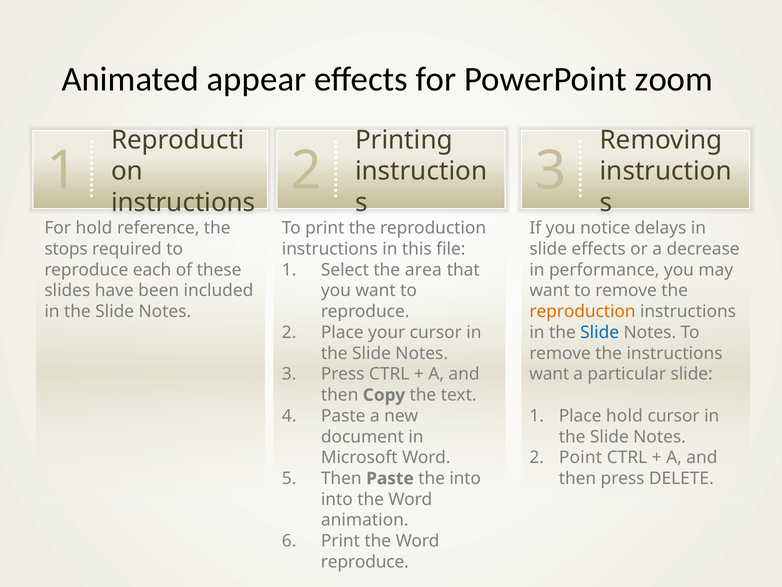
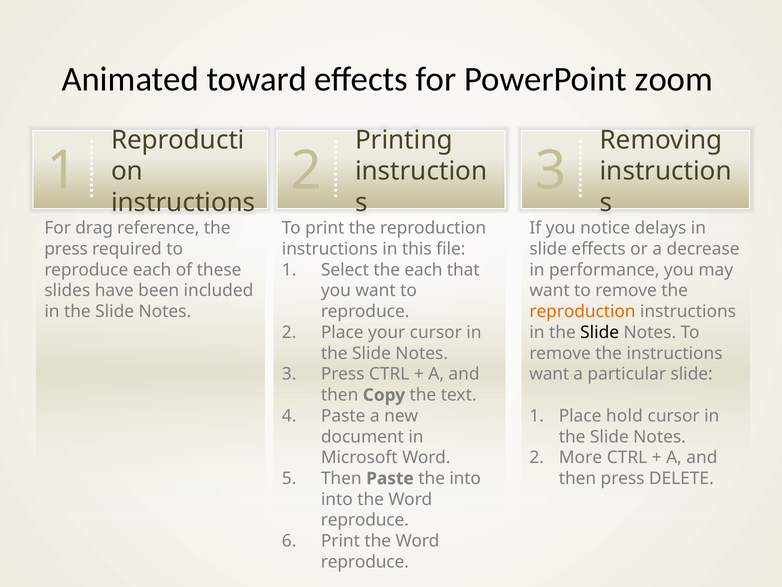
appear: appear -> toward (257, 79)
For hold: hold -> drag (94, 228)
stops: stops -> press (66, 249)
the area: area -> each (424, 270)
Slide colour: blue -> black (600, 332)
Point: Point -> More (581, 457)
animation: animation -> reproduce (365, 520)
